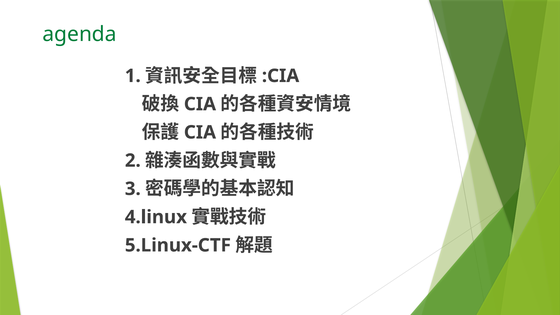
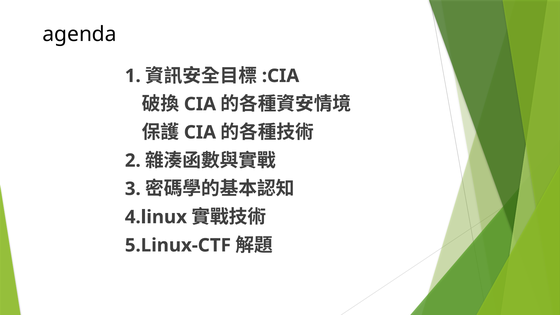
agenda colour: green -> black (80, 34)
